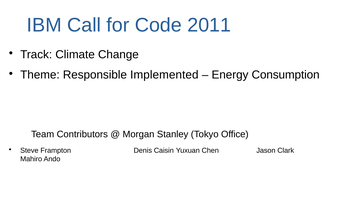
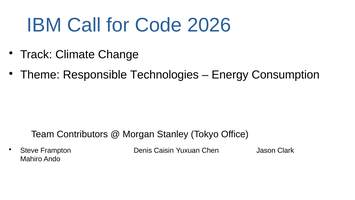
2011: 2011 -> 2026 (209, 25)
Implemented: Implemented -> Technologies (164, 75)
